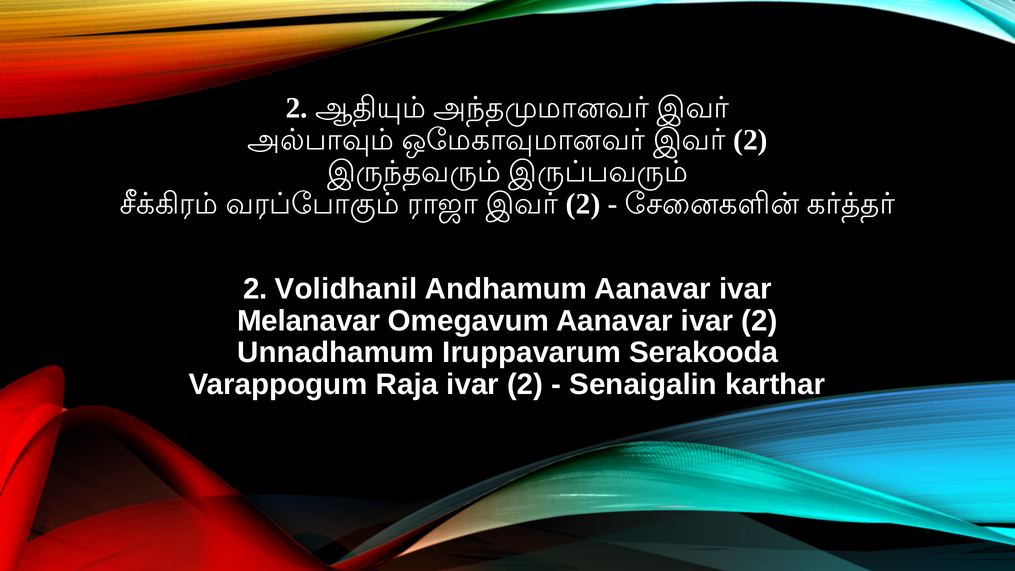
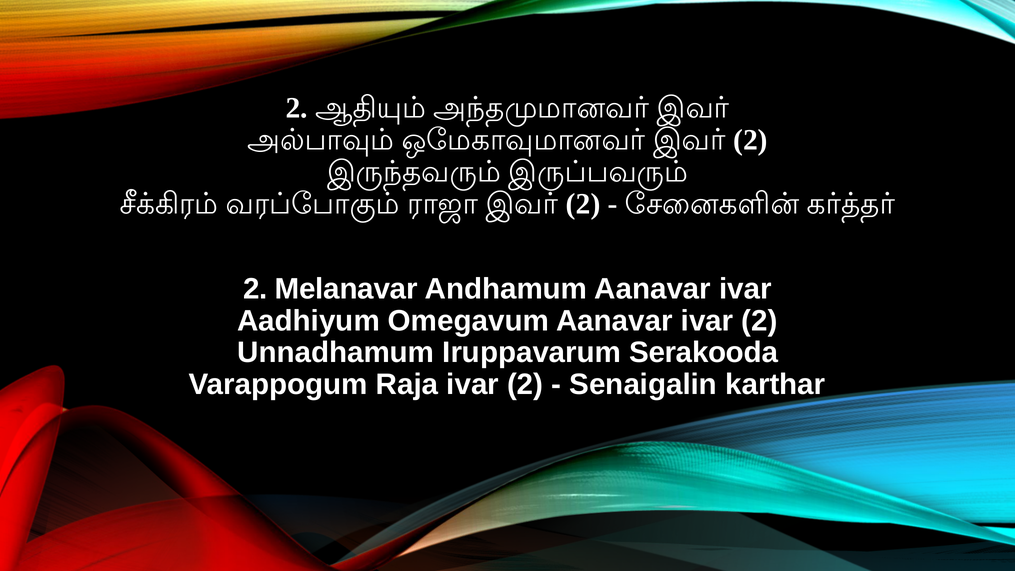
Volidhanil: Volidhanil -> Melanavar (346, 289)
Melanavar: Melanavar -> Aadhiyum (308, 321)
